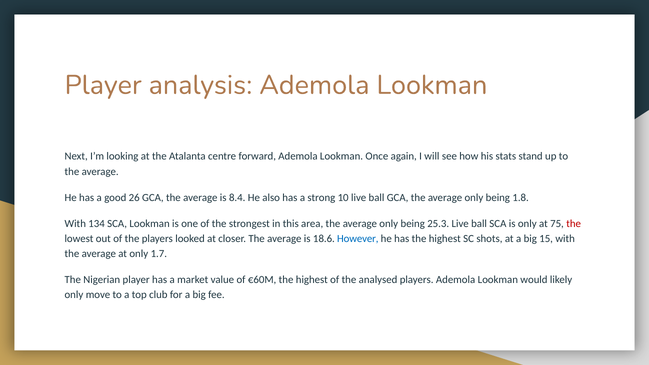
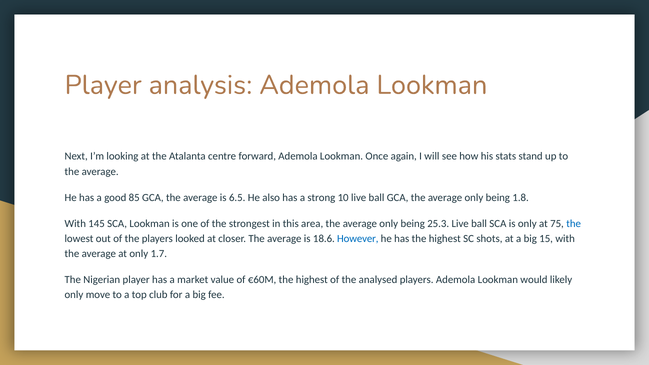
26: 26 -> 85 (134, 198)
8.4: 8.4 -> 6.5 (237, 198)
134: 134 -> 145 (97, 224)
the colour: red -> blue (574, 224)
